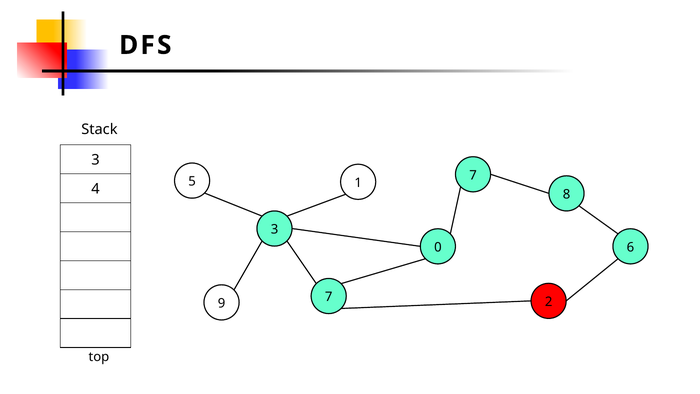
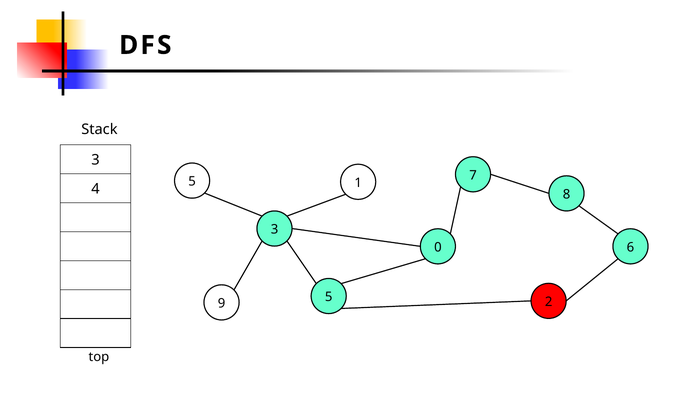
9 7: 7 -> 5 (329, 297)
